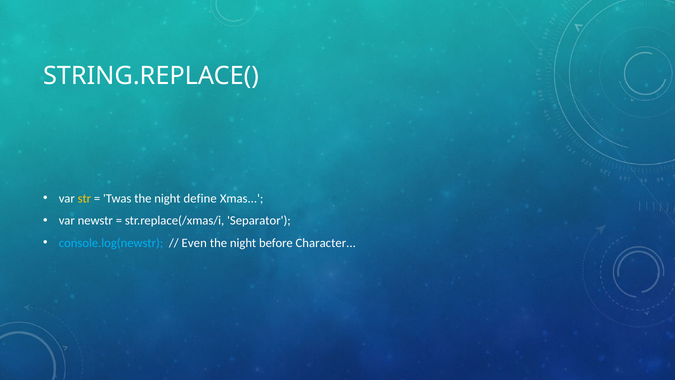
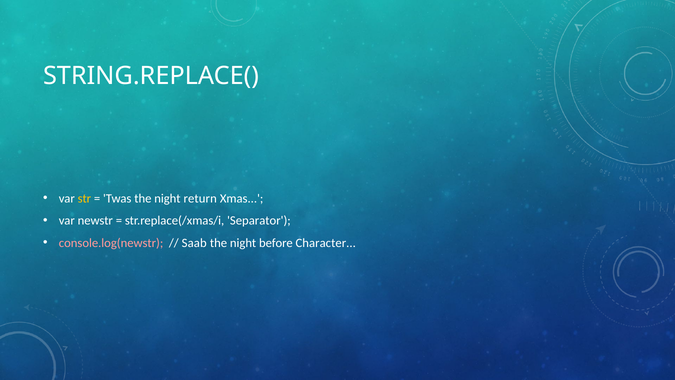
define: define -> return (200, 198)
console.log(newstr colour: light blue -> pink (111, 243)
Even: Even -> Saab (194, 243)
